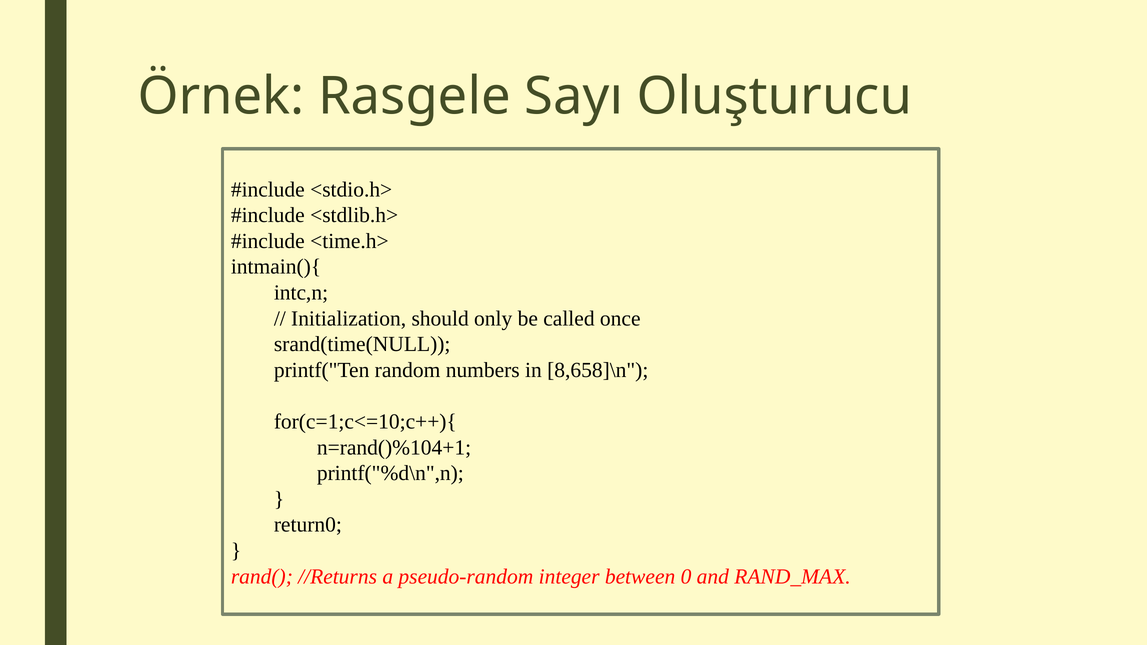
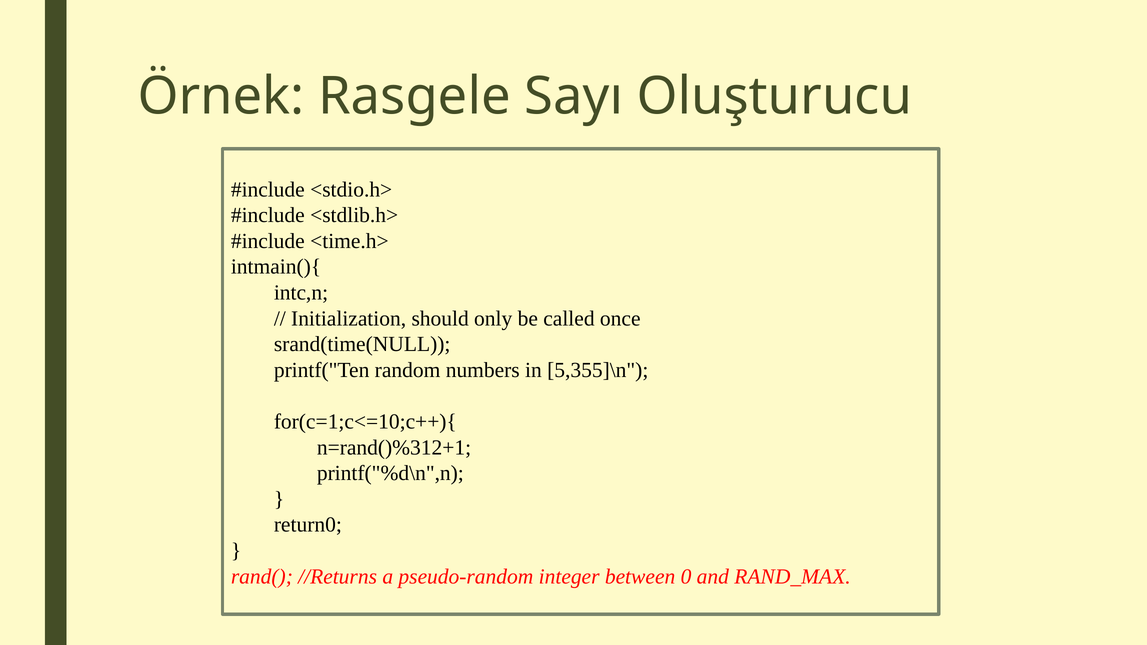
8,658]\n: 8,658]\n -> 5,355]\n (598, 370)
n=rand()%104+1: n=rand()%104+1 -> n=rand()%312+1 (394, 448)
